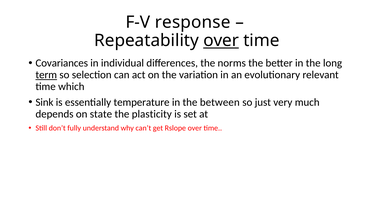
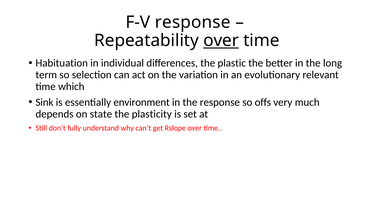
Covariances: Covariances -> Habituation (62, 63)
norms: norms -> plastic (232, 63)
term underline: present -> none (46, 75)
temperature: temperature -> environment (142, 102)
the between: between -> response (220, 102)
just: just -> offs (263, 102)
